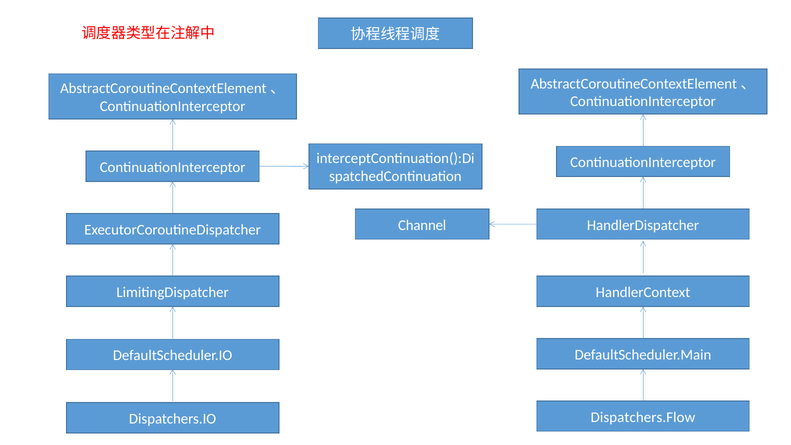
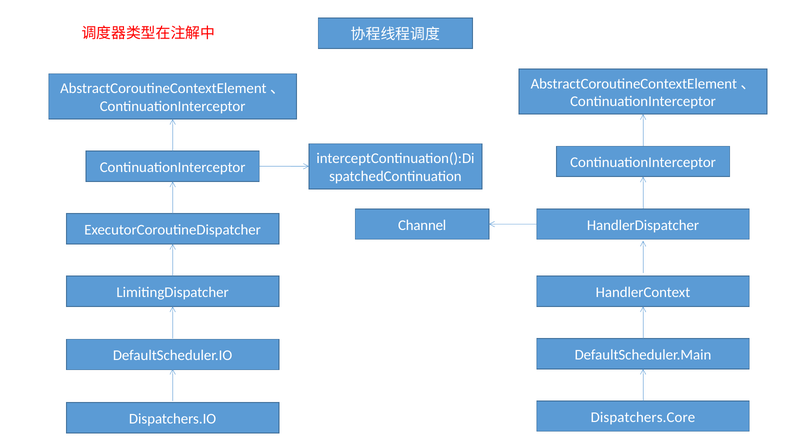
Dispatchers.Flow: Dispatchers.Flow -> Dispatchers.Core (643, 417)
